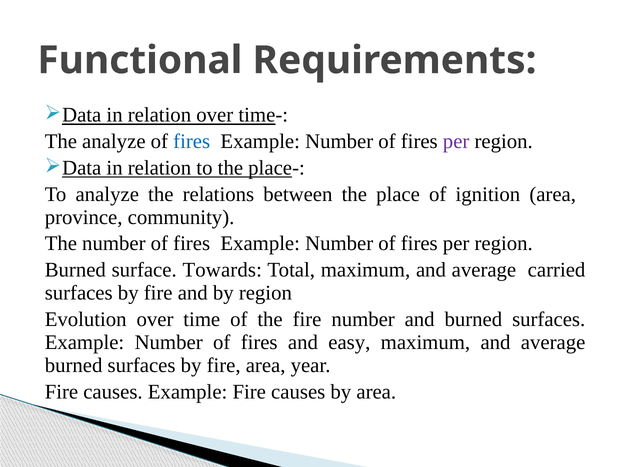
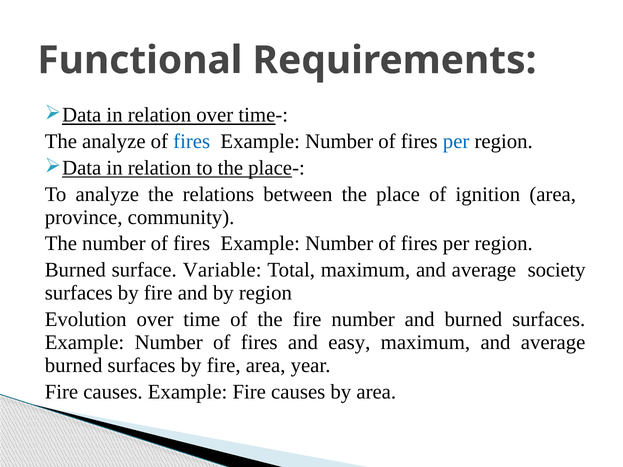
per colour: purple -> blue (456, 142)
Towards: Towards -> Variable (222, 270)
carried: carried -> society (557, 270)
